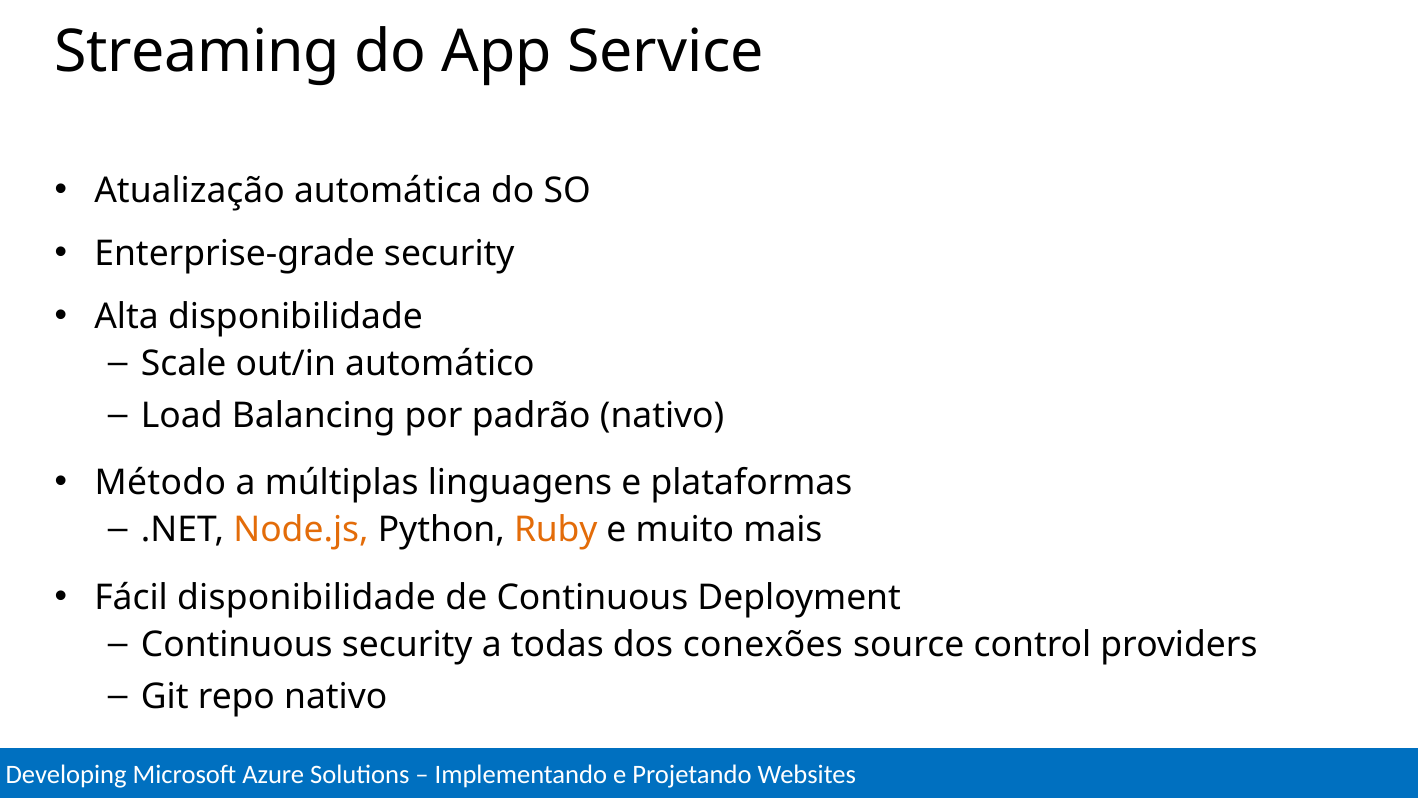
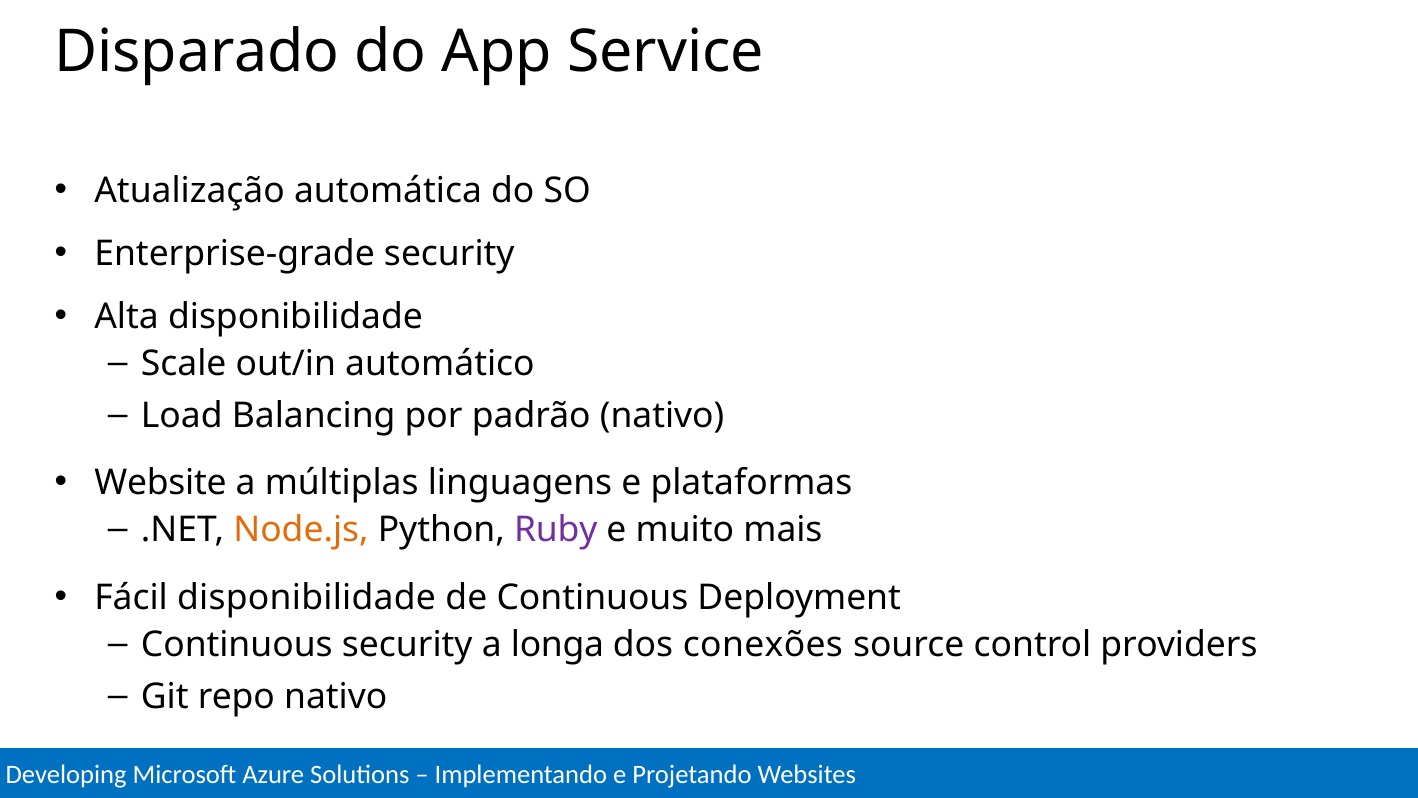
Streaming: Streaming -> Disparado (197, 52)
Método: Método -> Website (161, 483)
Ruby colour: orange -> purple (556, 530)
todas: todas -> longa (557, 645)
